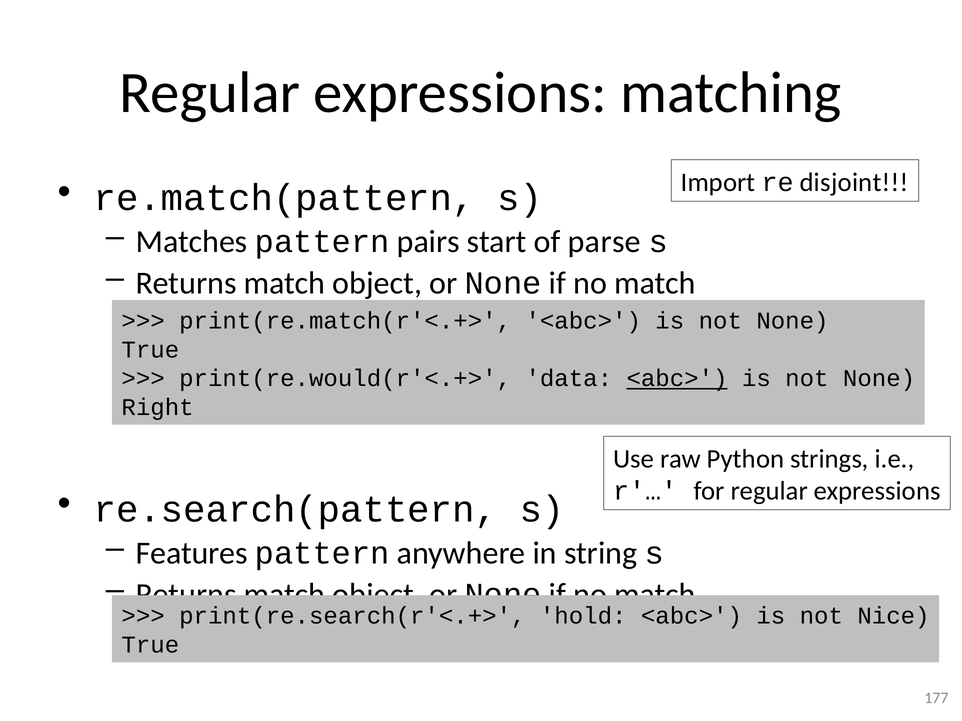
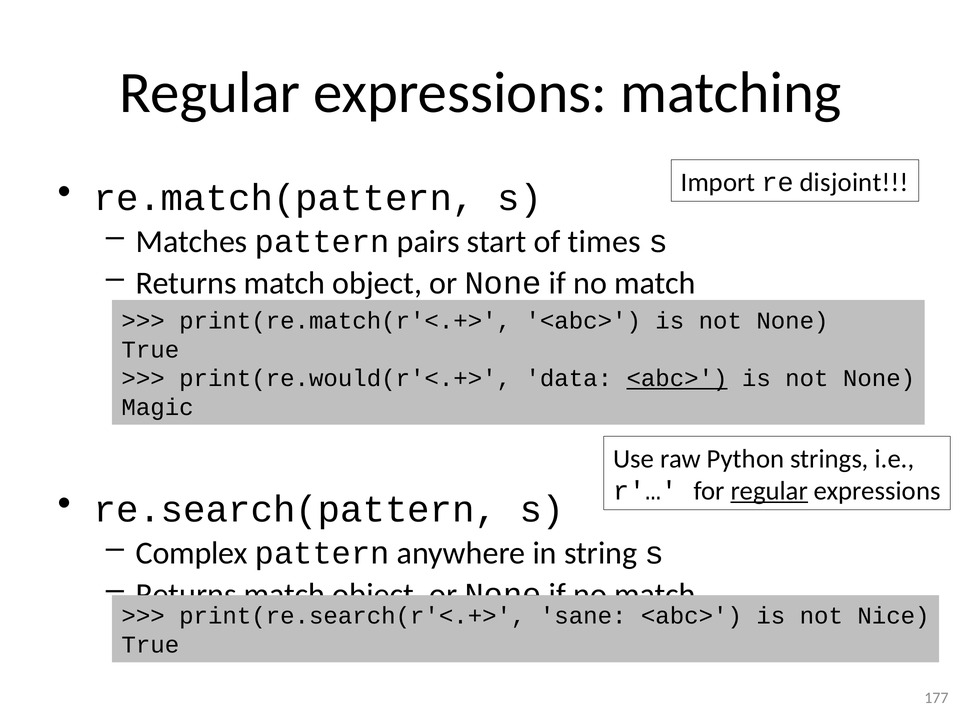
parse: parse -> times (604, 242)
Right: Right -> Magic (158, 408)
regular underline: none -> present (769, 491)
Features: Features -> Complex (192, 554)
hold: hold -> sane (583, 616)
